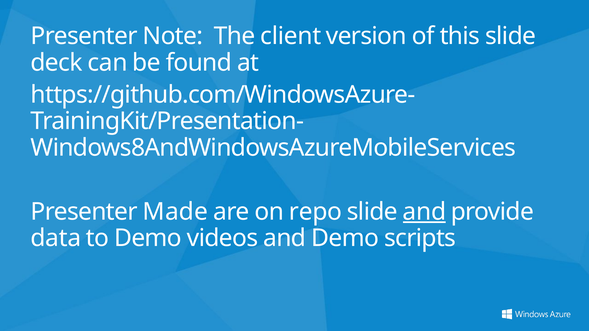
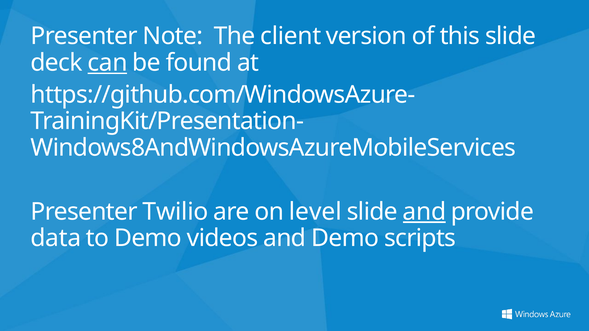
can underline: none -> present (108, 63)
Made: Made -> Twilio (175, 212)
repo: repo -> level (315, 212)
